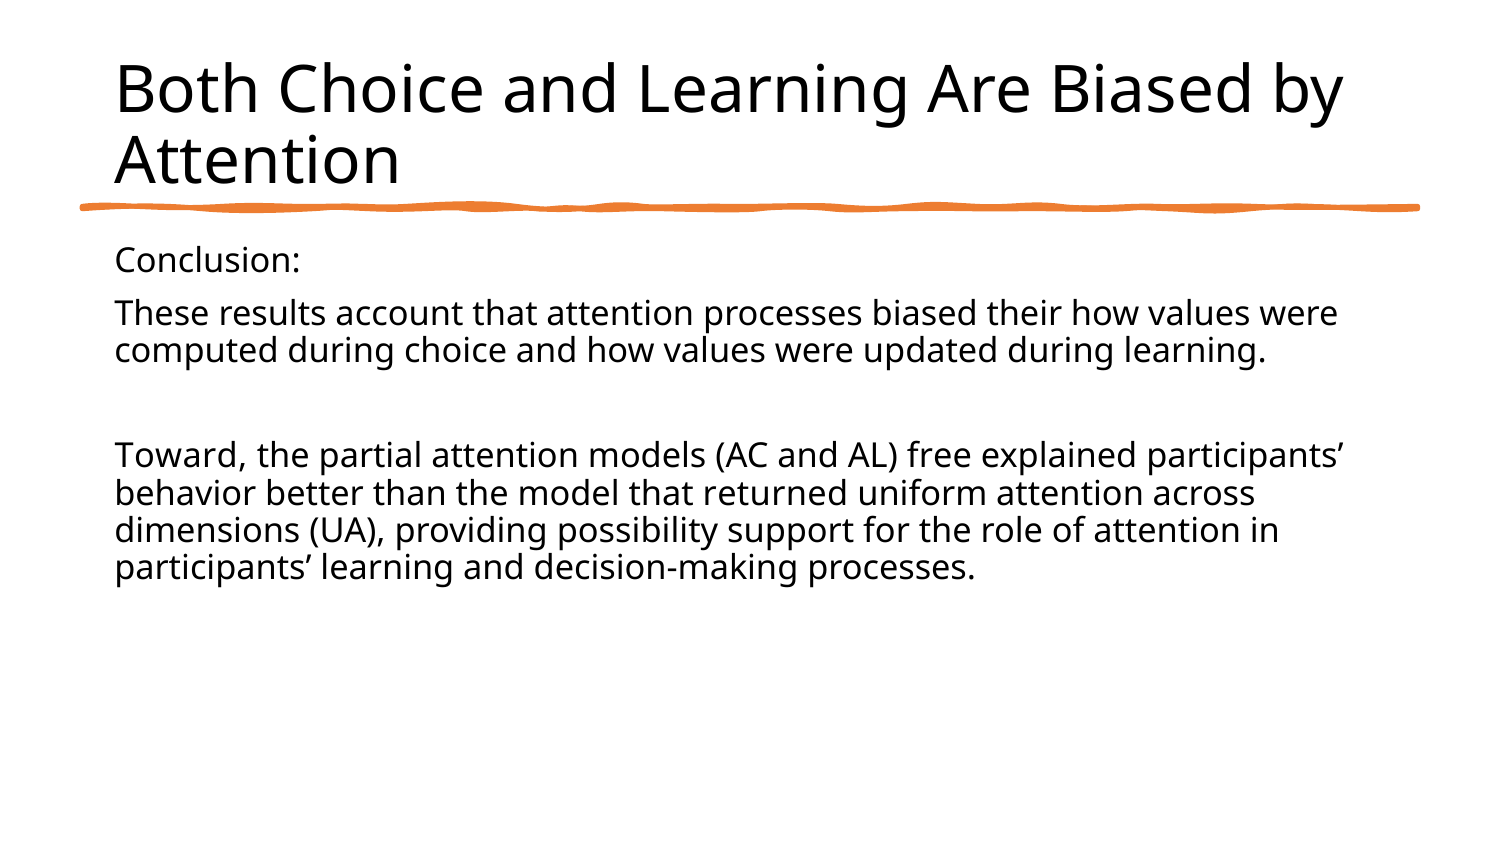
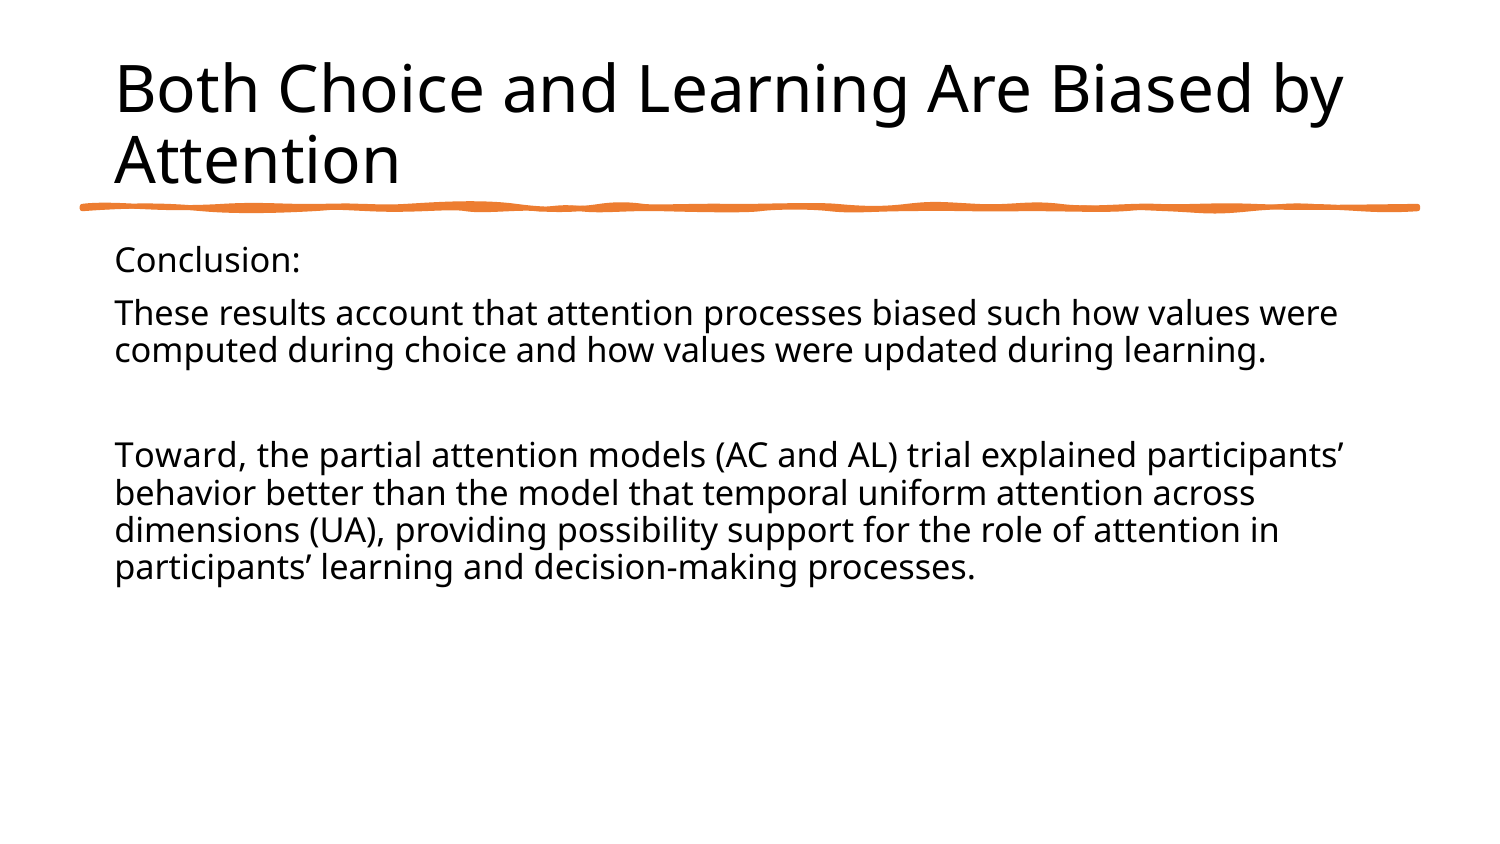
their: their -> such (1024, 314)
free: free -> trial (939, 457)
returned: returned -> temporal (776, 494)
